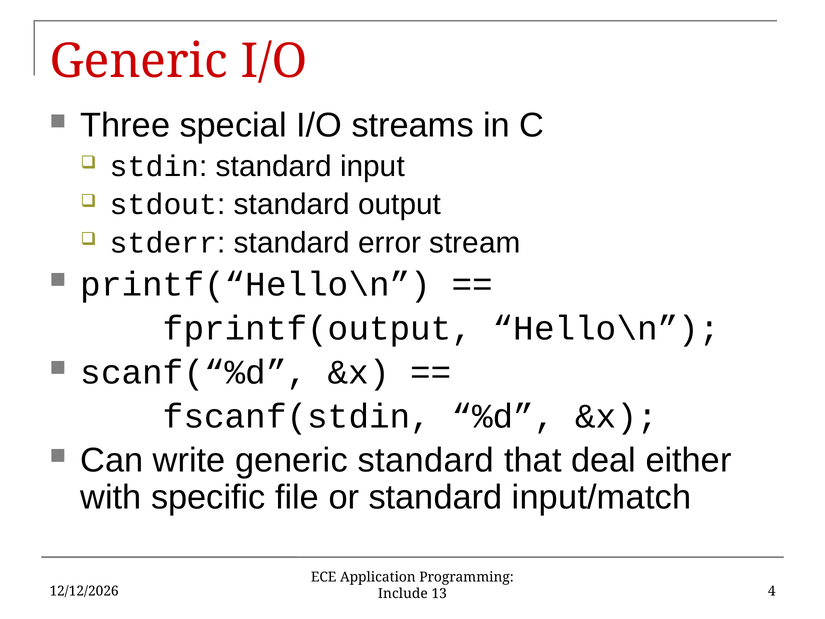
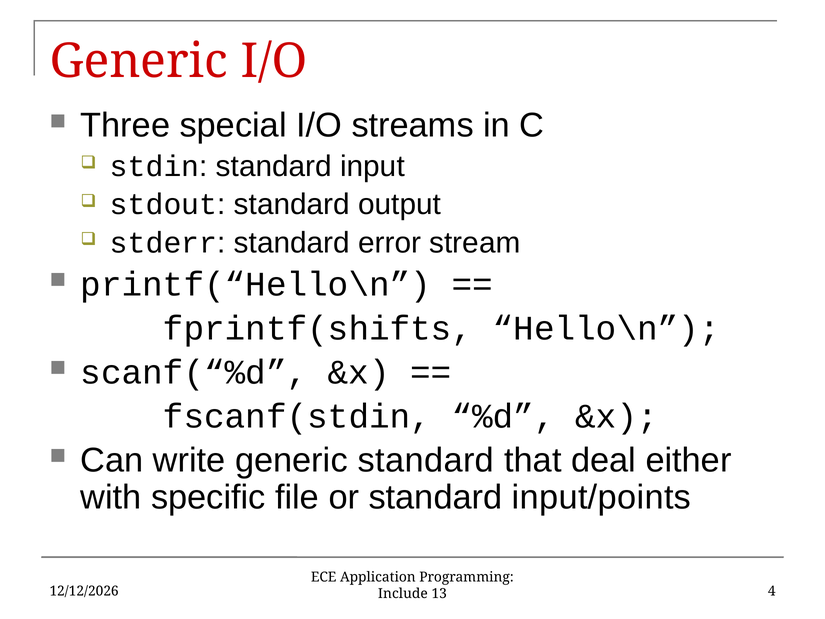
fprintf(output: fprintf(output -> fprintf(shifts (318, 328)
input/match: input/match -> input/points (601, 497)
